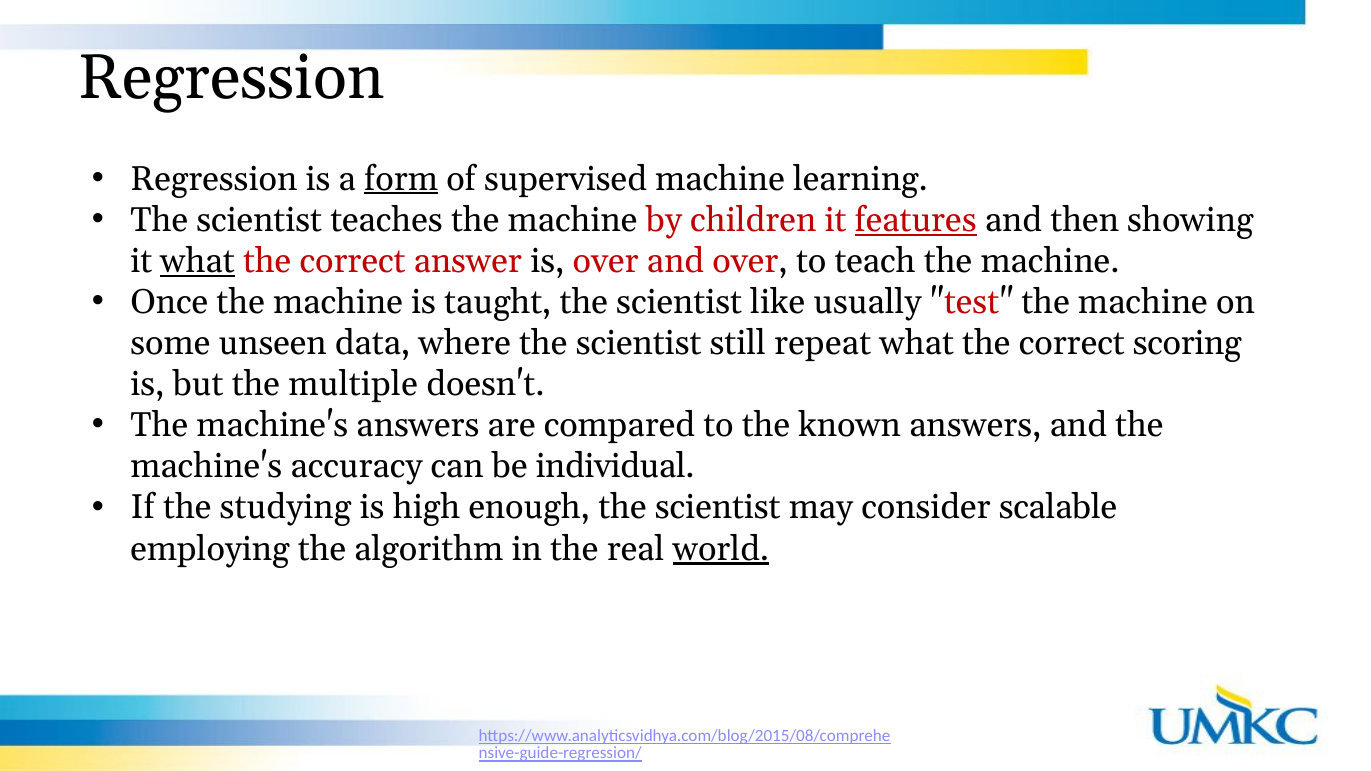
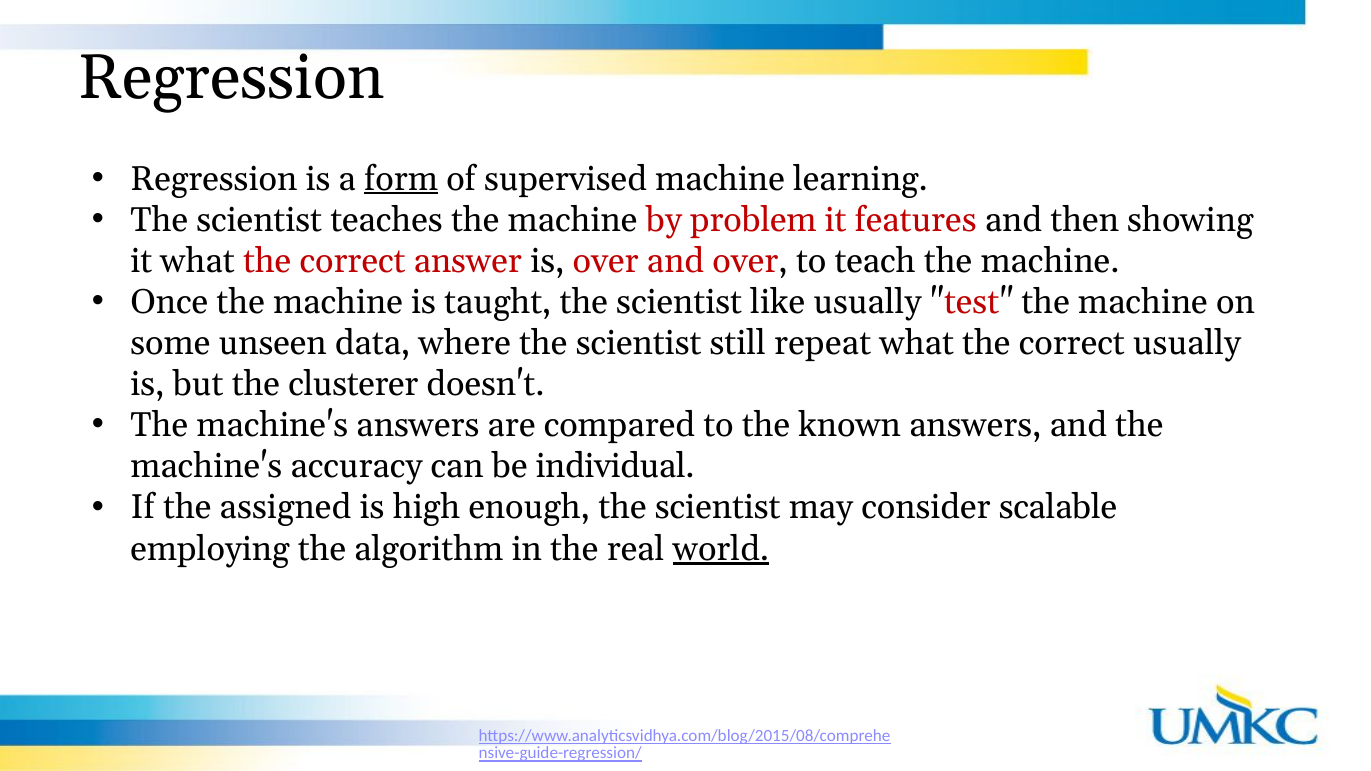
children: children -> problem (753, 220)
features underline: present -> none (916, 220)
what underline: present -> none (198, 261)
correct scoring: scoring -> usually (1187, 343)
multiple: multiple -> clusterer (353, 384)
studying: studying -> assigned (286, 508)
